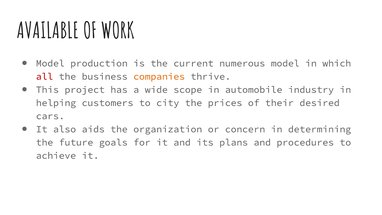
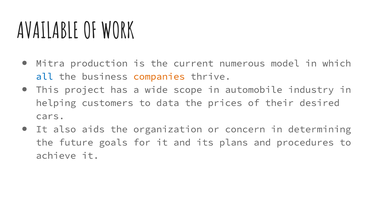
Model: Model -> Mitra (50, 63)
all colour: red -> blue (45, 76)
city: city -> data (168, 103)
